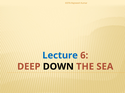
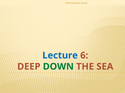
DOWN colour: black -> green (58, 67)
